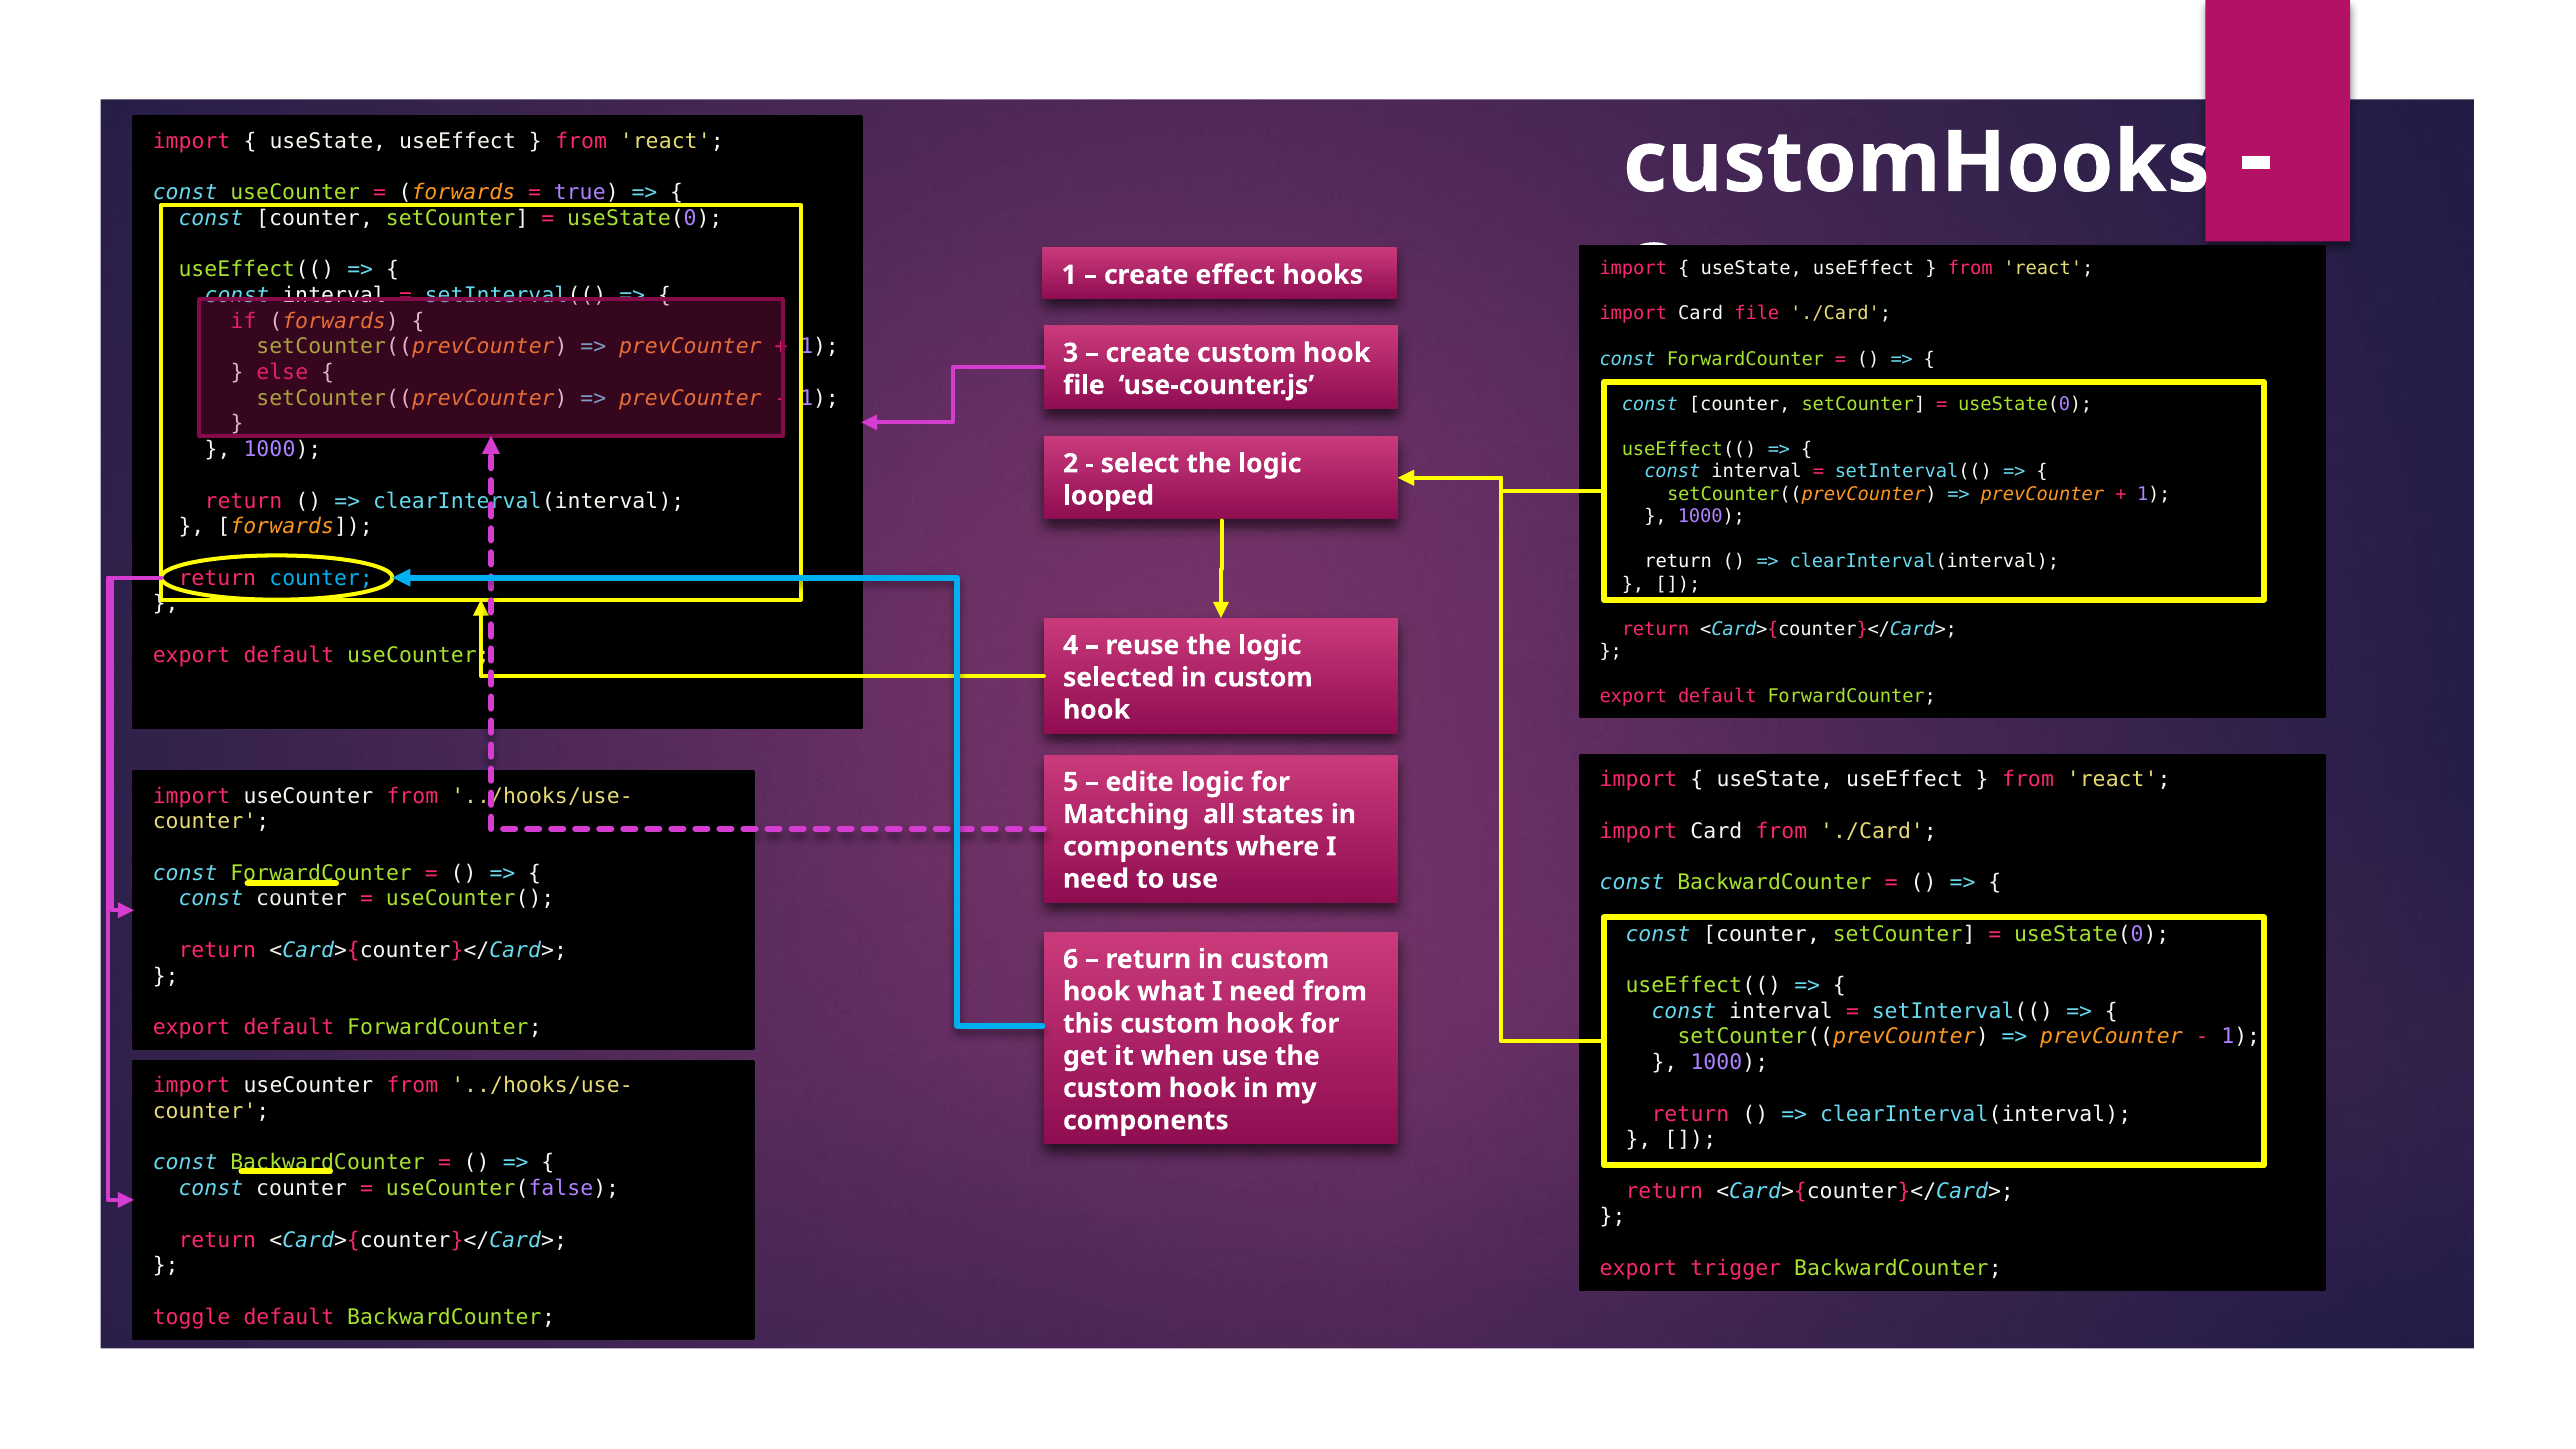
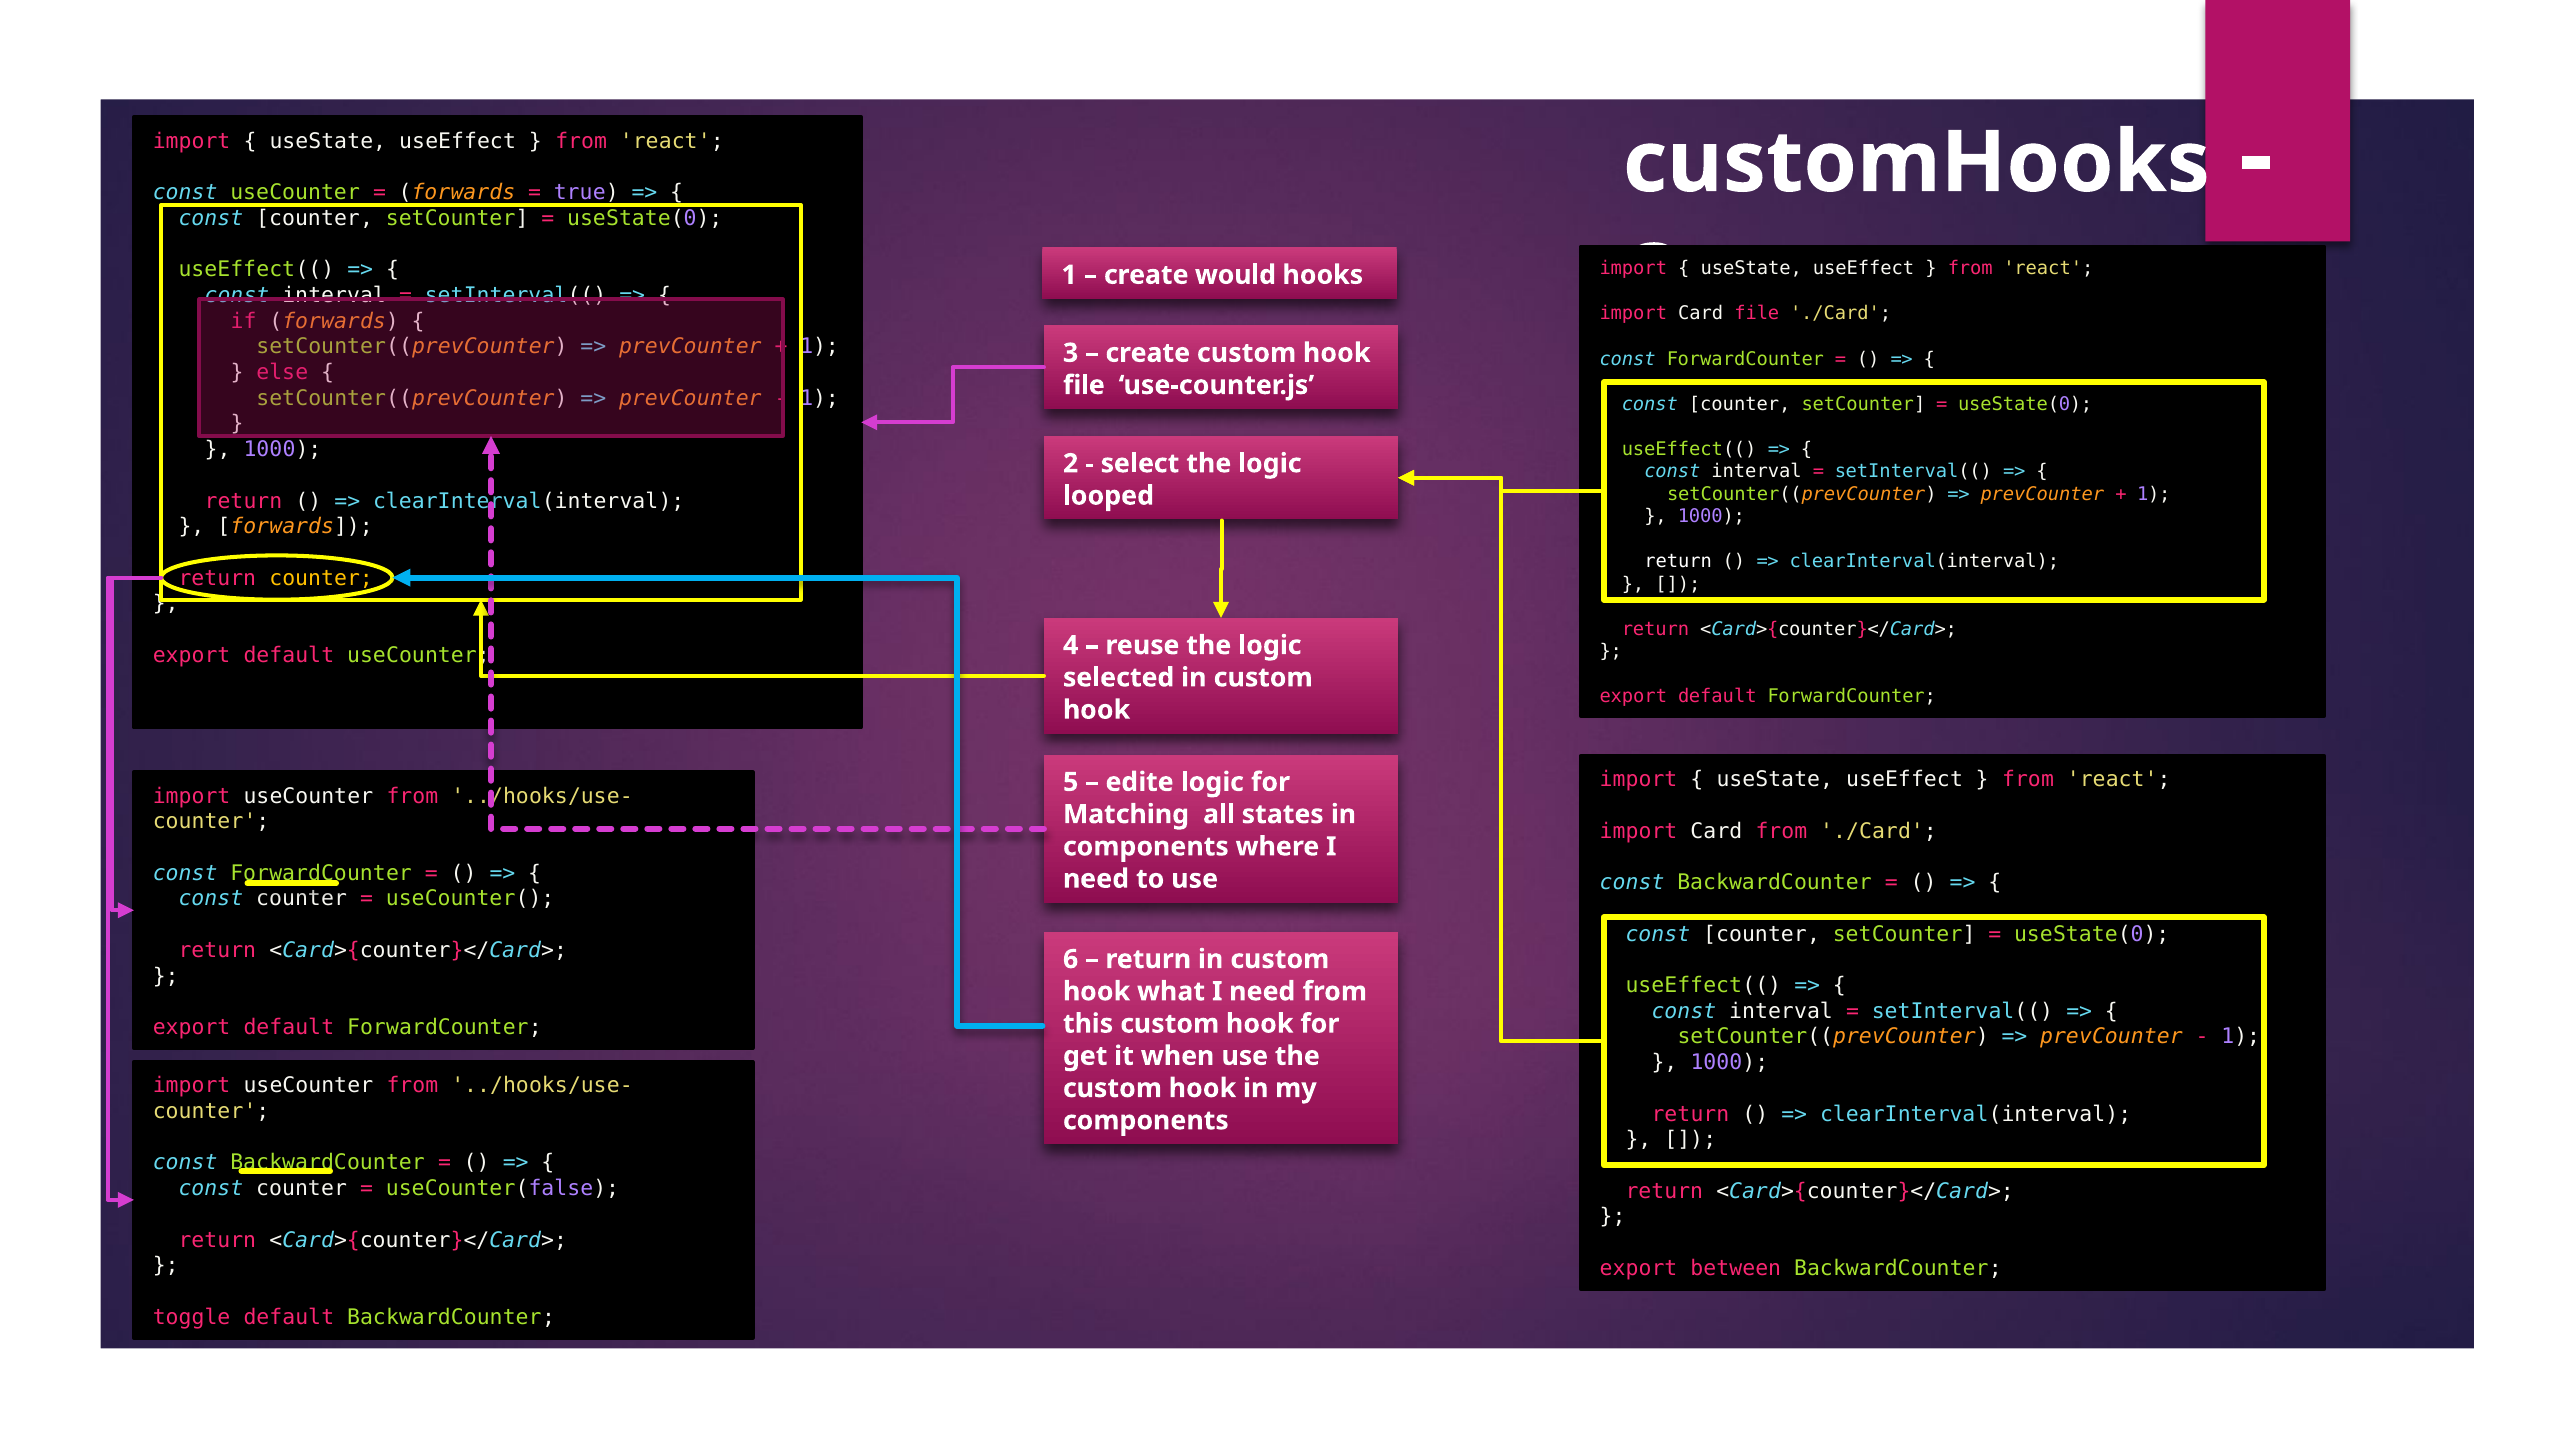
effect: effect -> would (1235, 275)
counter colour: light blue -> yellow (321, 578)
trigger: trigger -> between (1736, 1268)
